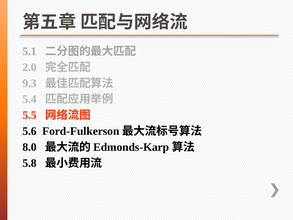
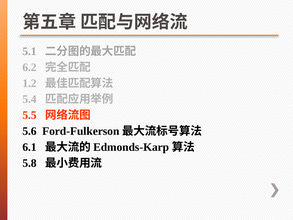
2.0: 2.0 -> 6.2 (30, 67)
9.3: 9.3 -> 1.2 (30, 83)
8.0: 8.0 -> 6.1 (30, 147)
